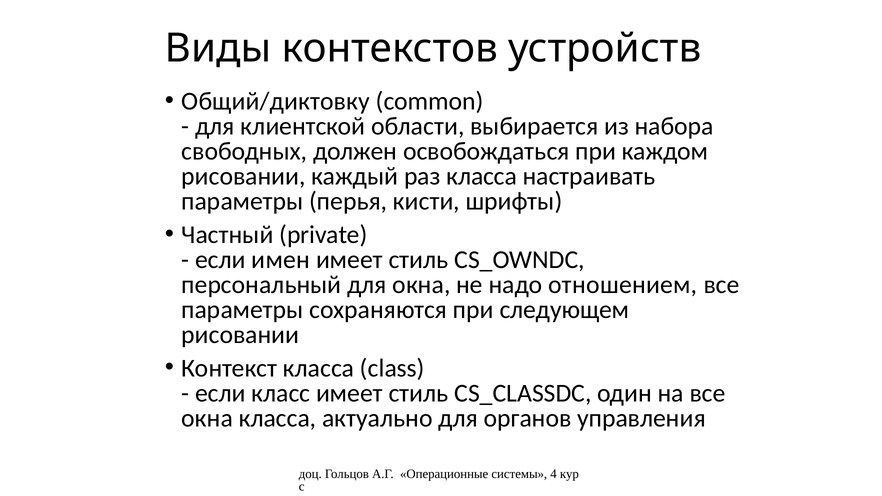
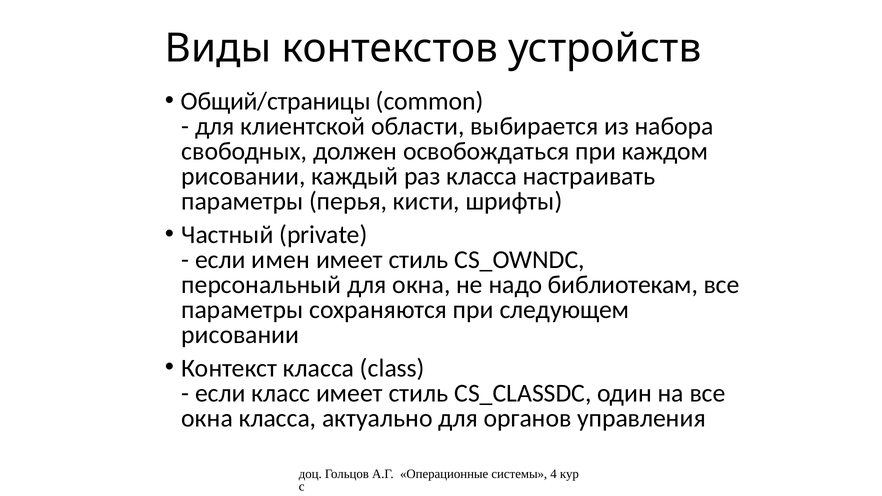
Общий/диктовку: Общий/диктовку -> Общий/страницы (276, 101)
отношением: отношением -> библиотекам (623, 285)
